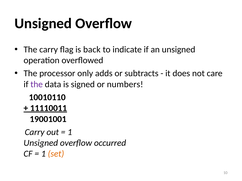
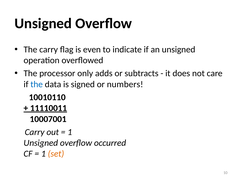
back: back -> even (92, 50)
the colour: purple -> blue (37, 84)
19001001: 19001001 -> 10007001 (48, 119)
